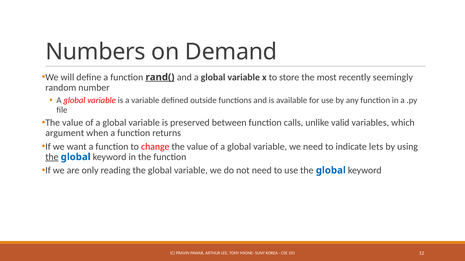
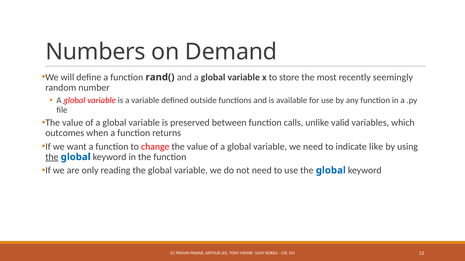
rand( underline: present -> none (160, 77)
argument: argument -> outcomes (65, 133)
lets: lets -> like (376, 147)
